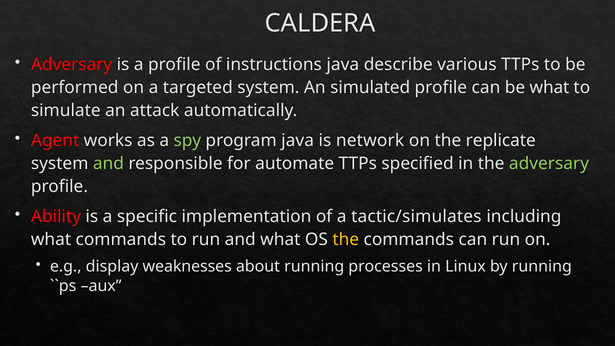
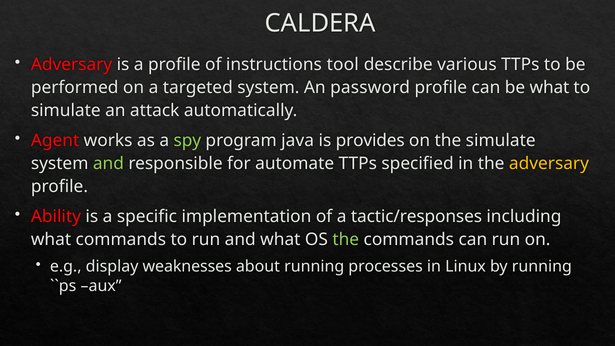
instructions java: java -> tool (343, 65)
simulated: simulated -> password (370, 88)
network: network -> provides (370, 141)
the replicate: replicate -> simulate (501, 141)
adversary colour: light green -> yellow (549, 164)
tactic/simulates: tactic/simulates -> tactic/responses (417, 217)
the colour: yellow -> light green (346, 240)
